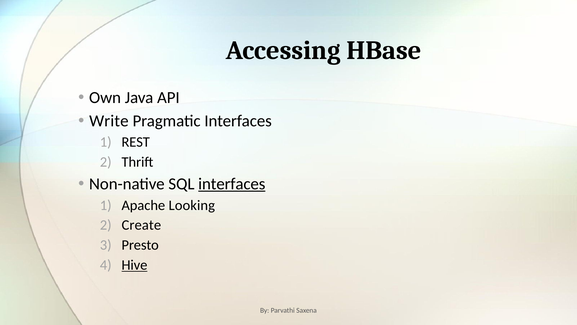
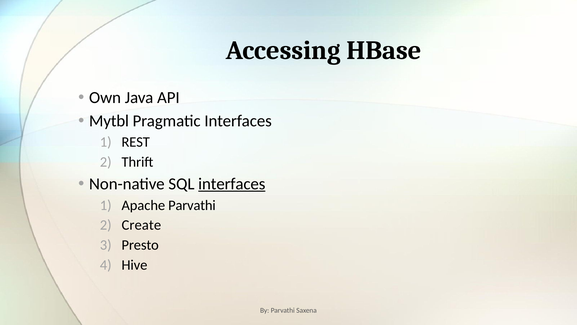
Write: Write -> Mytbl (109, 121)
Apache Looking: Looking -> Parvathi (192, 205)
Hive underline: present -> none (134, 265)
